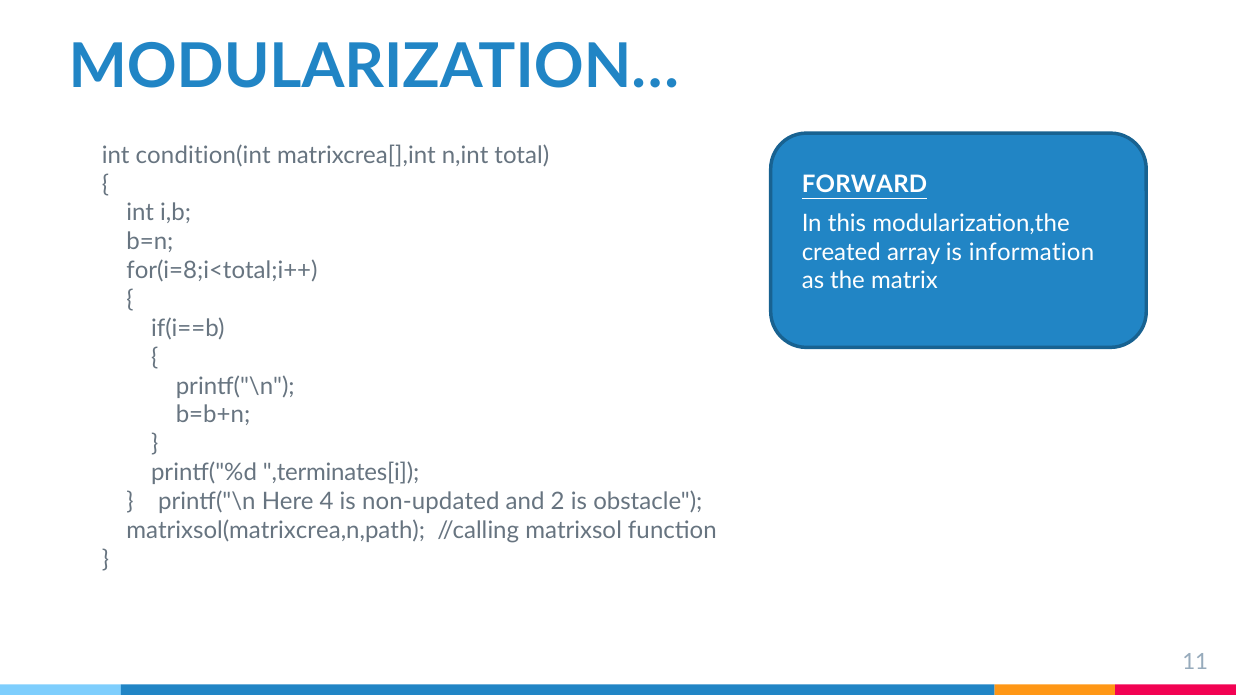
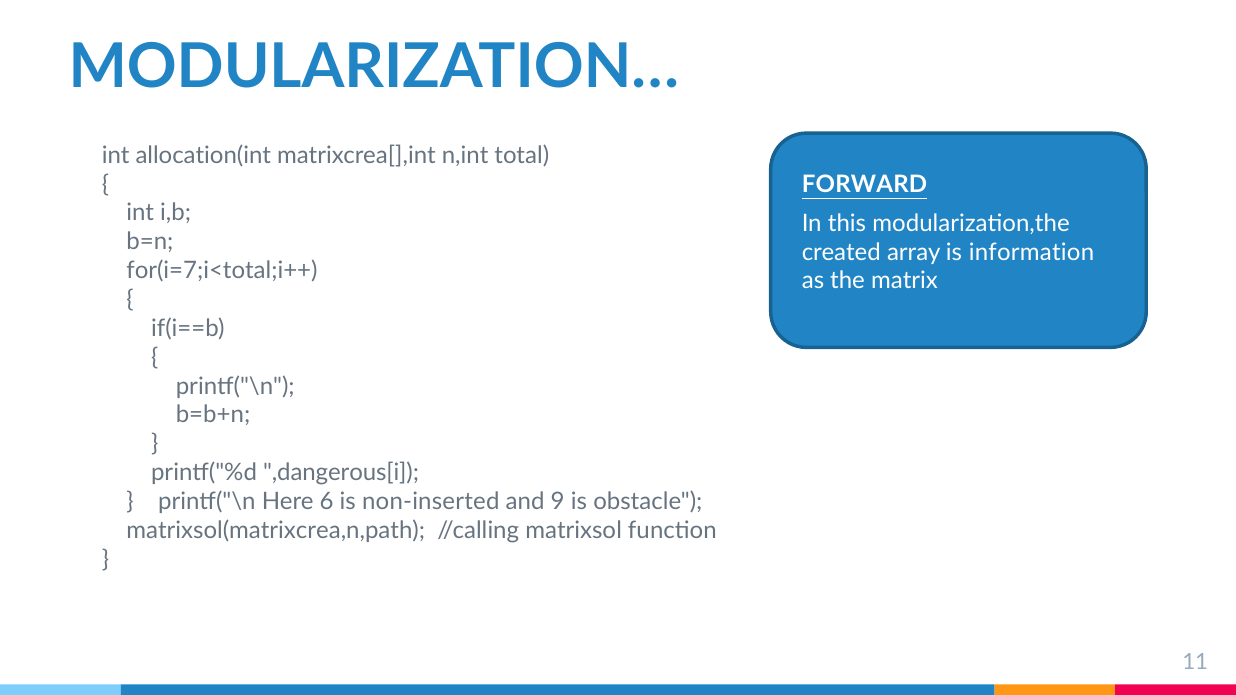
condition(int: condition(int -> allocation(int (203, 155)
for(i=8;i<total;i++: for(i=8;i<total;i++ -> for(i=7;i<total;i++ (222, 271)
,terminates[i: ,terminates[i -> ,dangerous[i (341, 473)
4: 4 -> 6 (327, 502)
non-updated: non-updated -> non-inserted (431, 502)
2: 2 -> 9 (558, 502)
